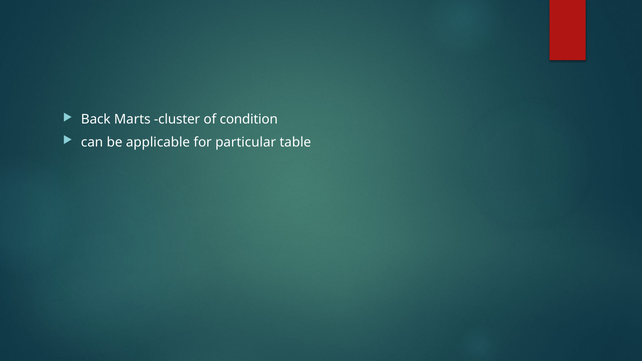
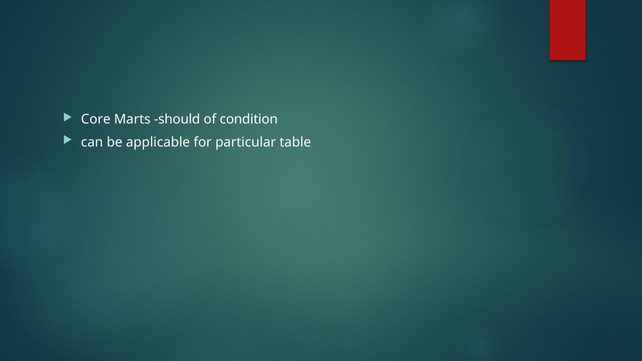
Back: Back -> Core (96, 119)
cluster: cluster -> should (177, 119)
